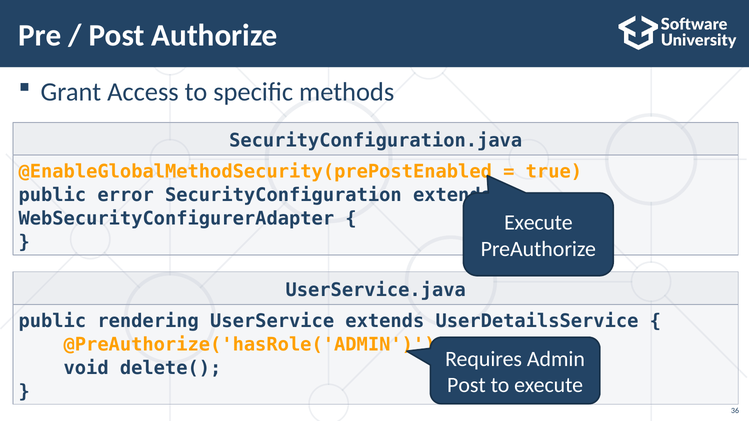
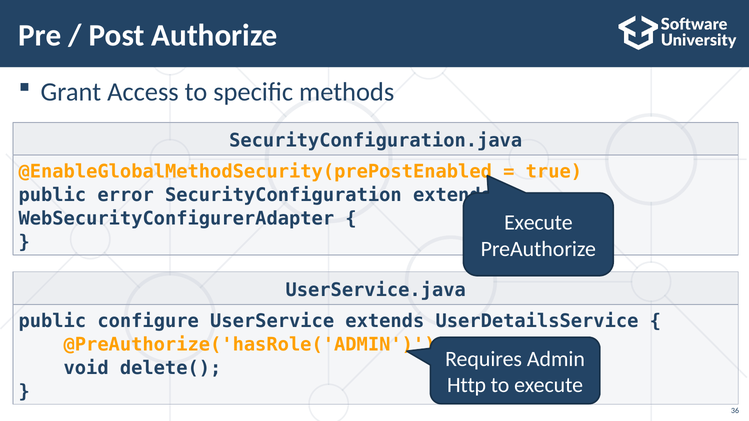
rendering: rendering -> configure (148, 321)
Post: Post -> Http (467, 385)
